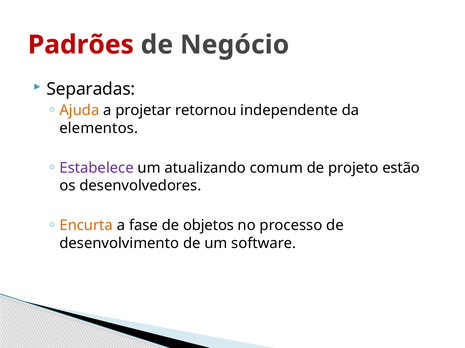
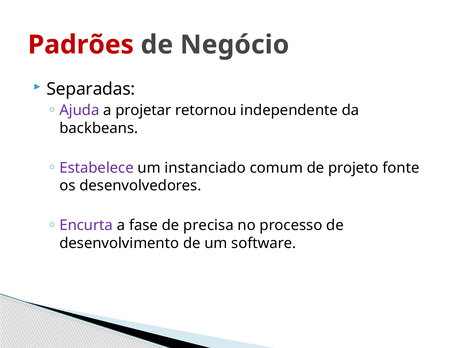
Ajuda colour: orange -> purple (79, 111)
elementos: elementos -> backbeans (99, 128)
atualizando: atualizando -> instanciado (205, 168)
estão: estão -> fonte (401, 168)
Encurta colour: orange -> purple (86, 226)
objetos: objetos -> precisa (208, 226)
